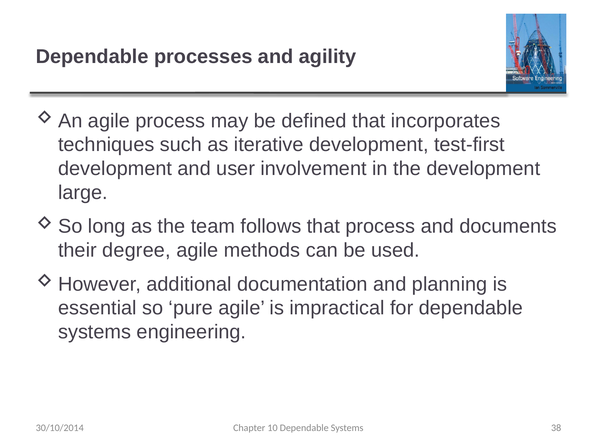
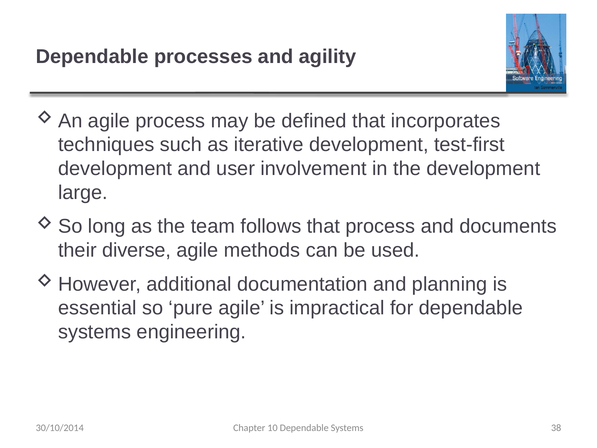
degree: degree -> diverse (137, 250)
